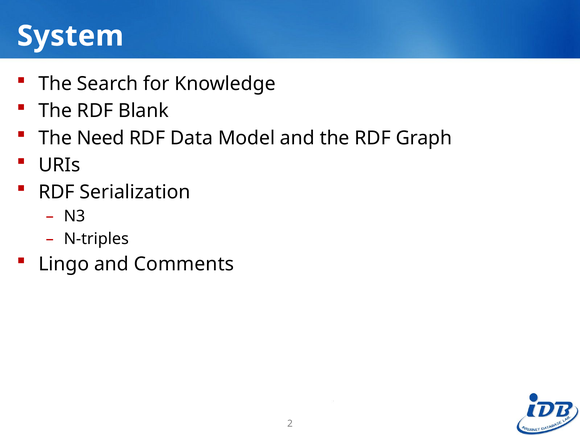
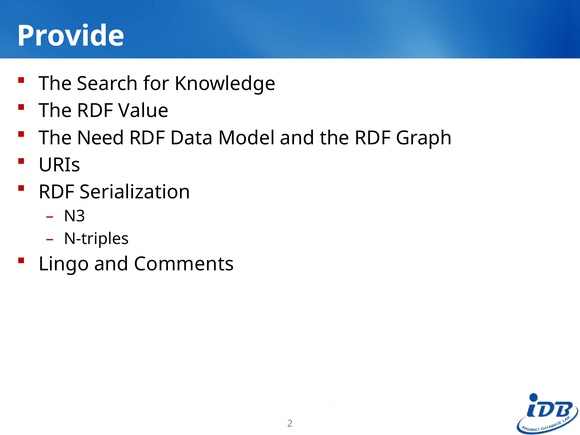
System: System -> Provide (71, 36)
Blank: Blank -> Value (143, 111)
